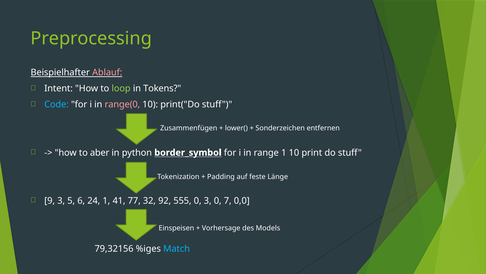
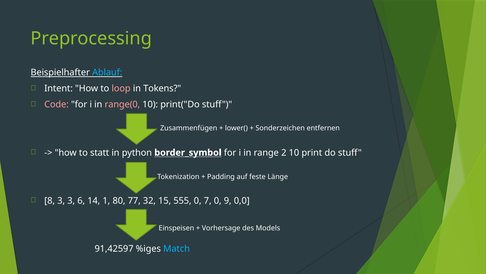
Ablauf colour: pink -> light blue (107, 72)
loop colour: light green -> pink (121, 88)
Code colour: light blue -> pink (57, 104)
aber: aber -> statt (100, 152)
range 1: 1 -> 2 (284, 152)
9: 9 -> 8 (50, 200)
3 5: 5 -> 3 (71, 200)
24: 24 -> 14 (94, 200)
41: 41 -> 80 (119, 200)
92: 92 -> 15 (165, 200)
0 3: 3 -> 7 (208, 200)
7: 7 -> 9 (228, 200)
79,32156: 79,32156 -> 91,42597 (114, 248)
